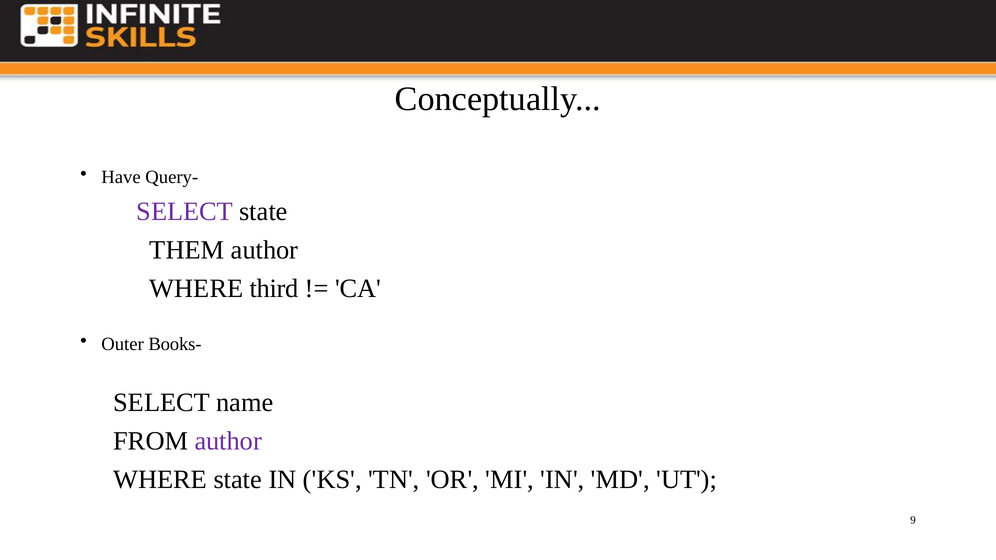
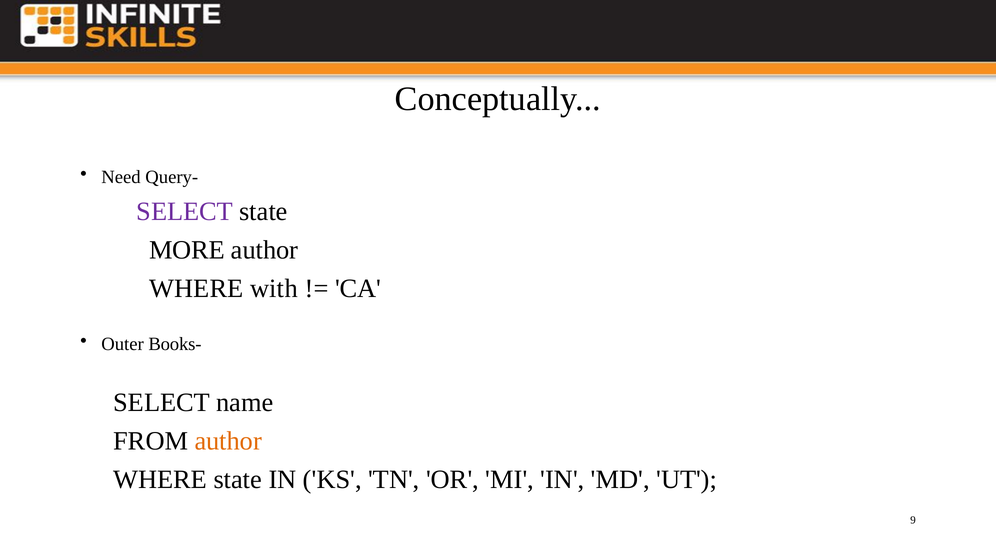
Have: Have -> Need (121, 177)
THEM: THEM -> MORE (187, 250)
third: third -> with (274, 289)
author colour: purple -> orange (228, 441)
